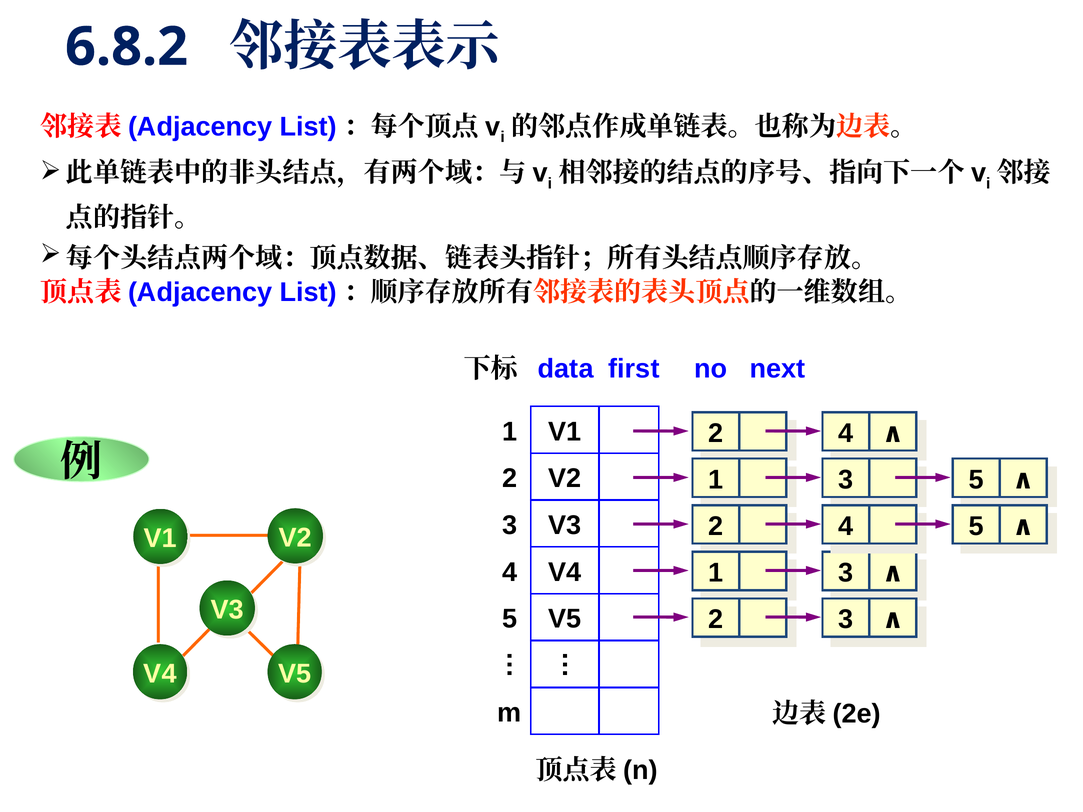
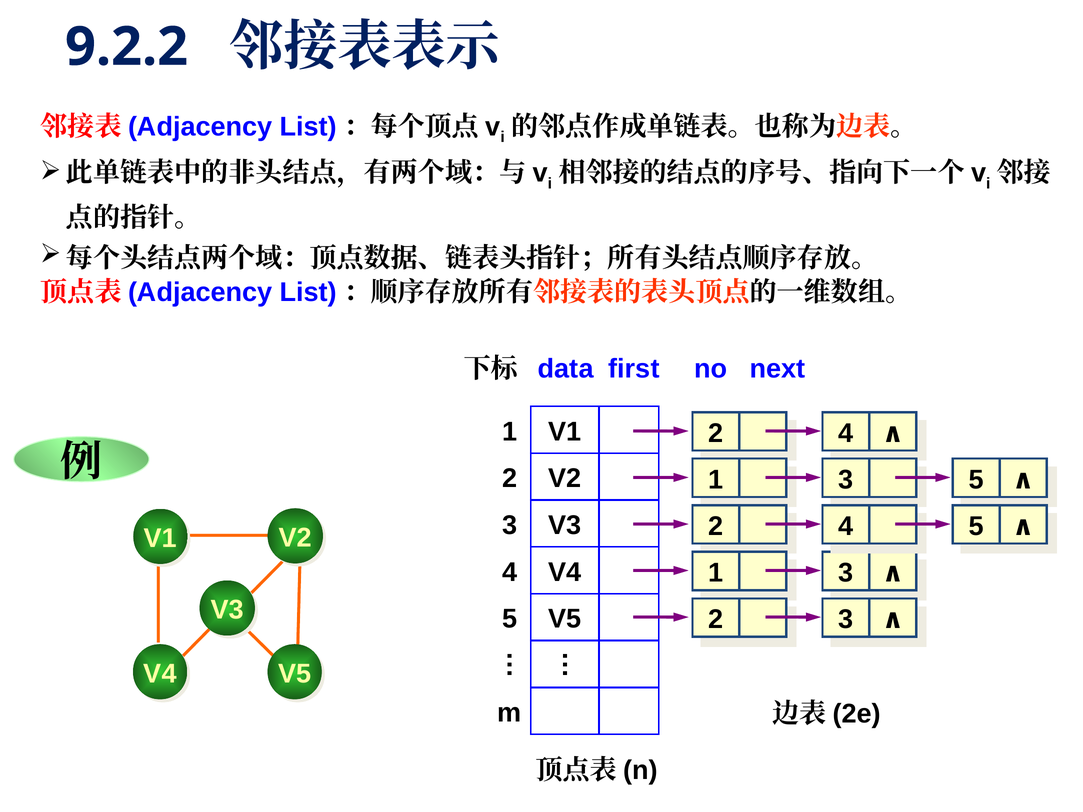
6.8.2: 6.8.2 -> 9.2.2 (127, 47)
